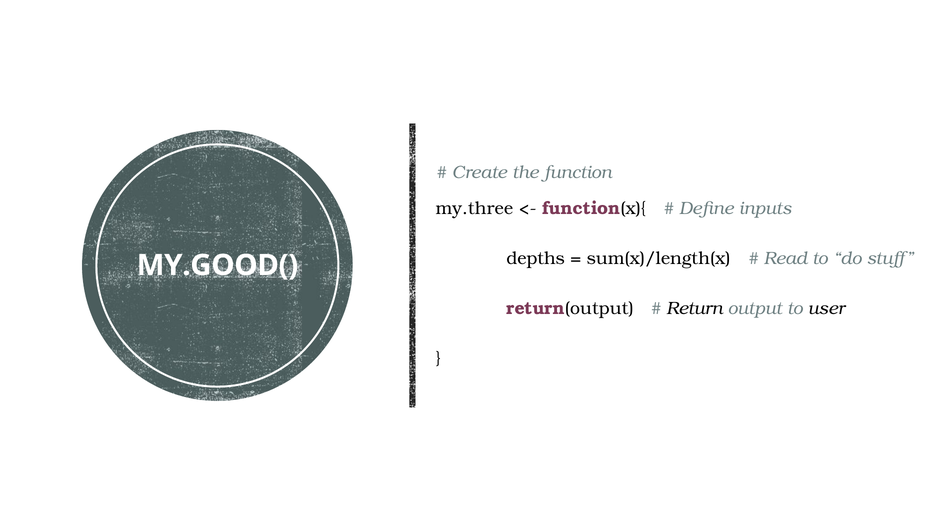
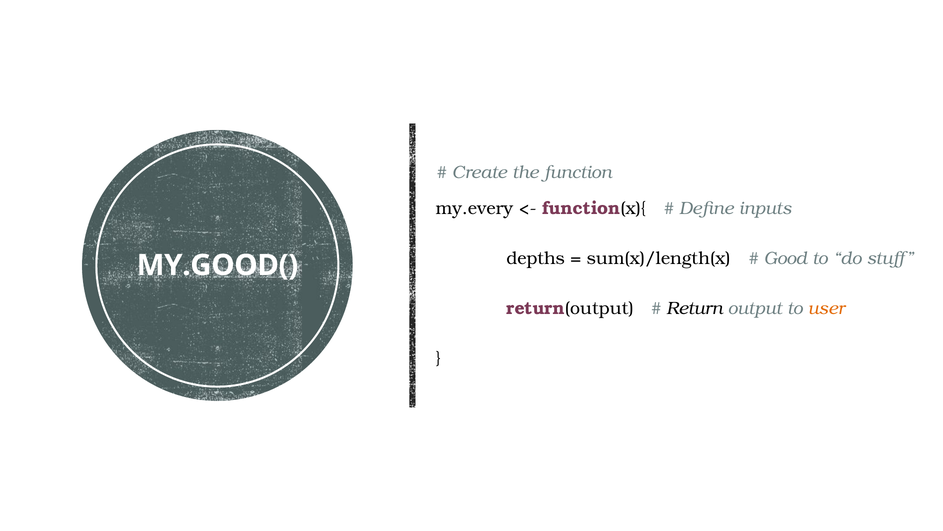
my.three: my.three -> my.every (474, 208)
Read: Read -> Good (785, 258)
user colour: black -> orange (826, 308)
